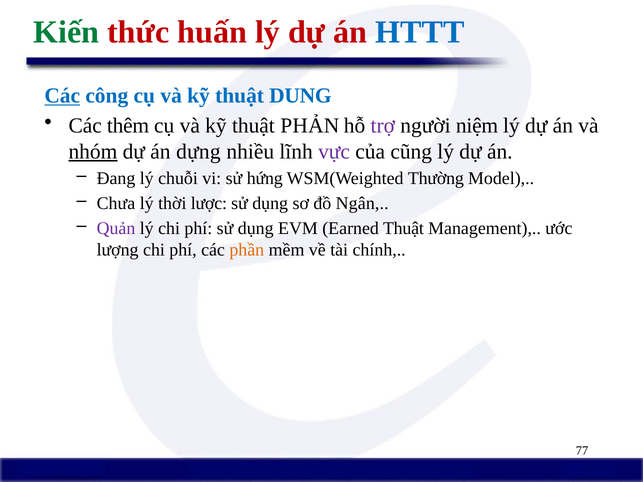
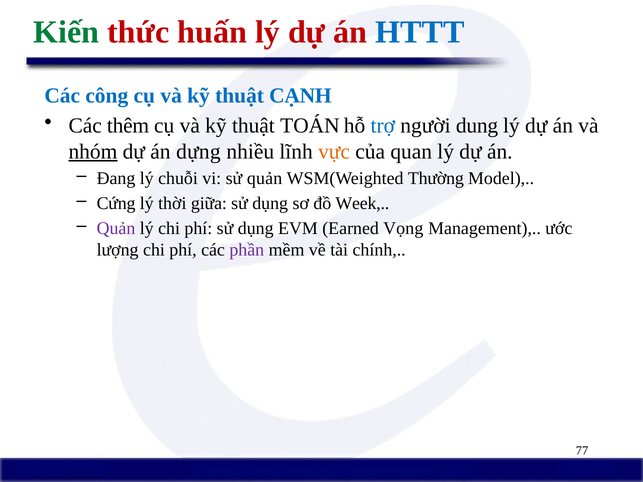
Các underline: present -> none (62, 96)
DUNG: DUNG -> CẠNH (300, 96)
PHẢN: PHẢN -> TOÁN (310, 126)
trợ colour: purple -> blue (383, 126)
niệm: niệm -> dung (477, 126)
vực colour: purple -> orange (334, 152)
cũng: cũng -> quan (411, 152)
sử hứng: hứng -> quản (265, 178)
Chưa: Chưa -> Cứng (116, 203)
lược: lược -> giữa (209, 203)
Ngân: Ngân -> Week (362, 203)
Earned Thuật: Thuật -> Vọng (403, 228)
phần colour: orange -> purple (247, 250)
